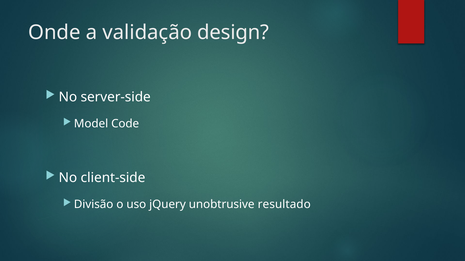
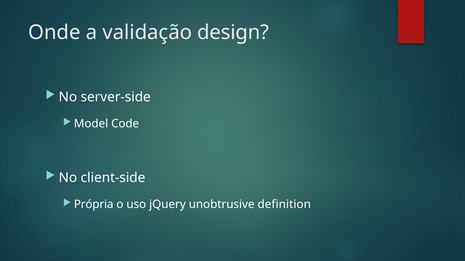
Divisão: Divisão -> Própria (94, 205)
resultado: resultado -> definition (284, 205)
